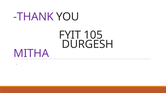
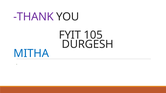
MITHA colour: purple -> blue (31, 54)
